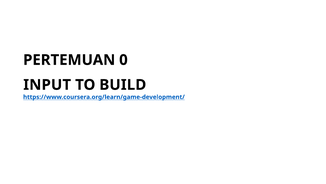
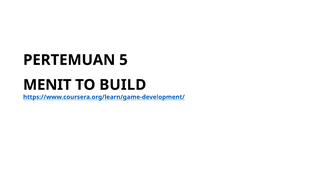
0: 0 -> 5 (123, 60)
INPUT: INPUT -> MENIT (47, 85)
